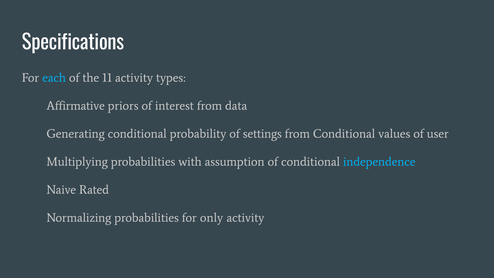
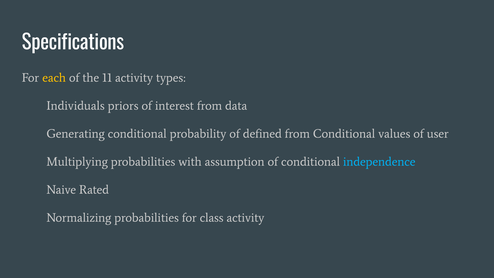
each colour: light blue -> yellow (54, 78)
Affirmative: Affirmative -> Individuals (76, 106)
settings: settings -> defined (262, 134)
only: only -> class (212, 218)
